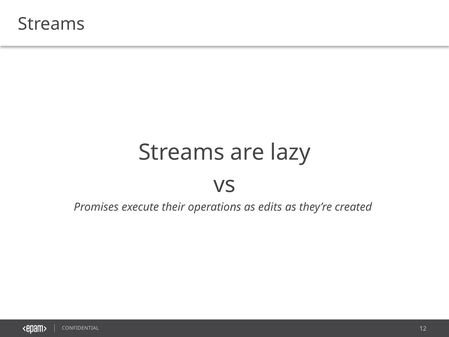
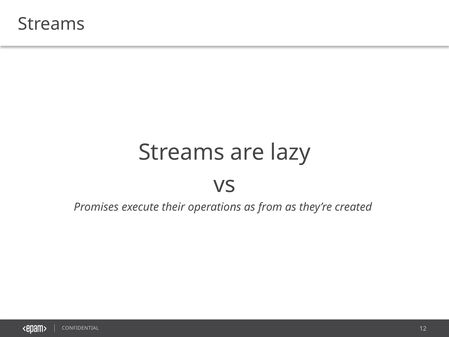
edits: edits -> from (270, 207)
